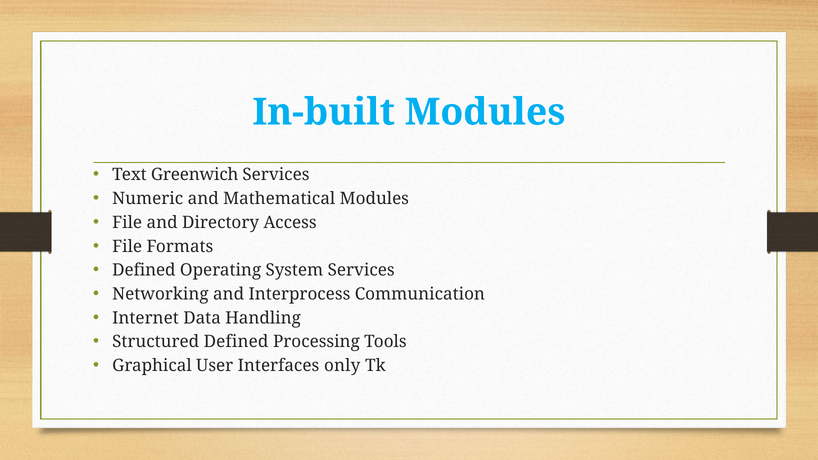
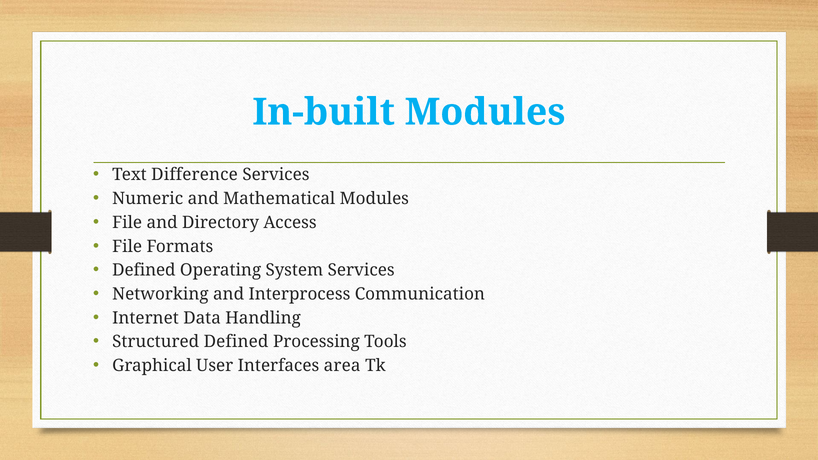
Greenwich: Greenwich -> Difference (195, 175)
only: only -> area (342, 366)
